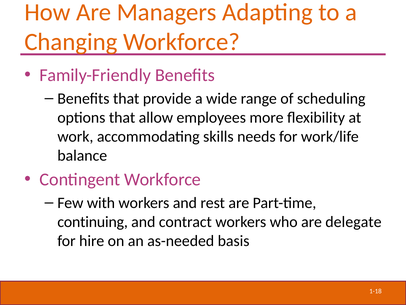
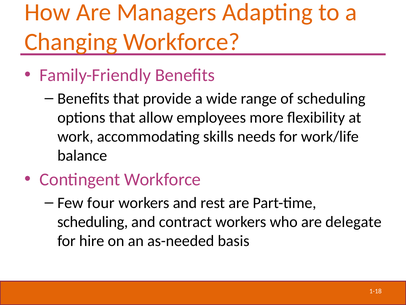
with: with -> four (101, 203)
continuing: continuing -> scheduling (93, 222)
